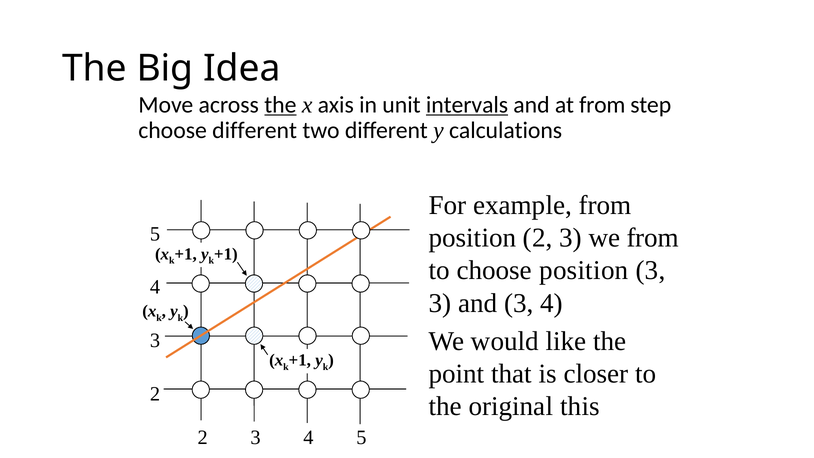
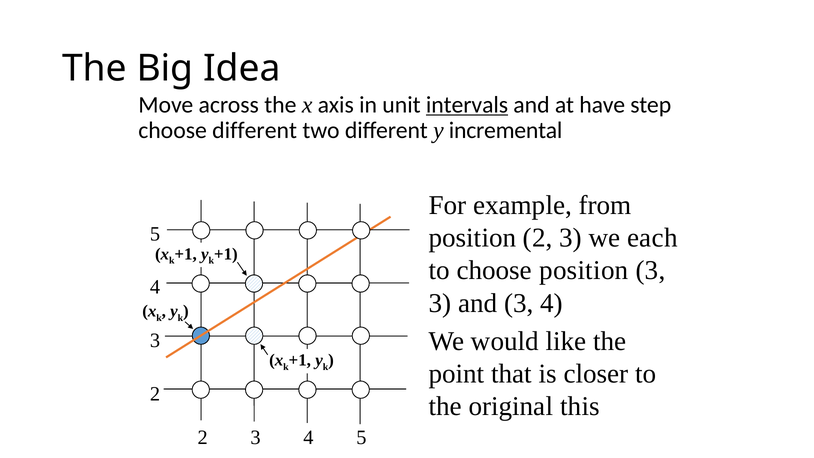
the underline: present -> none (280, 105)
at from: from -> have (602, 105)
calculations: calculations -> incremental (506, 130)
we from: from -> each (652, 238)
